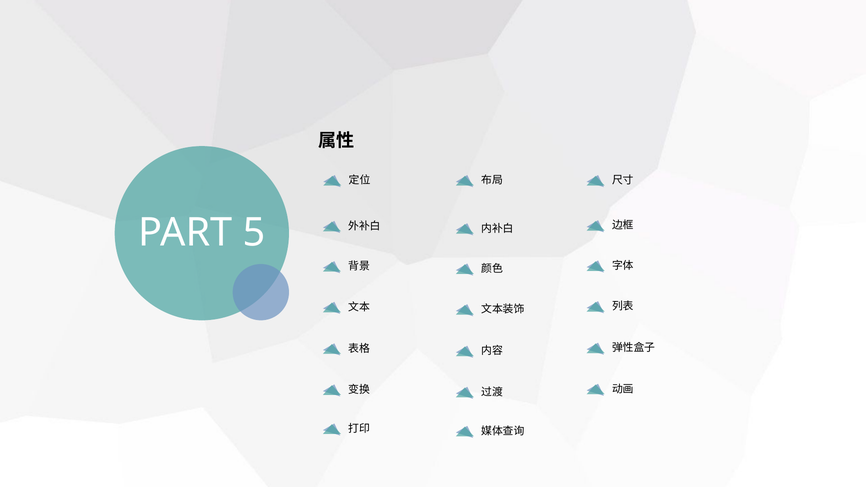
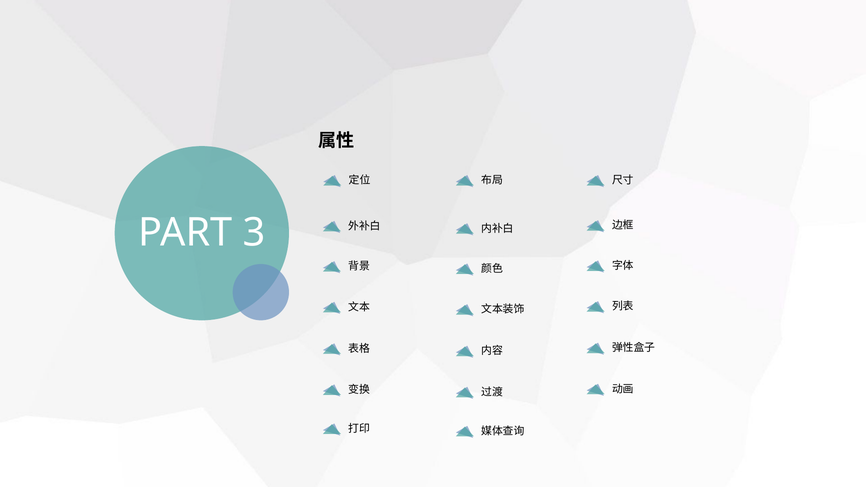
5: 5 -> 3 (254, 233)
